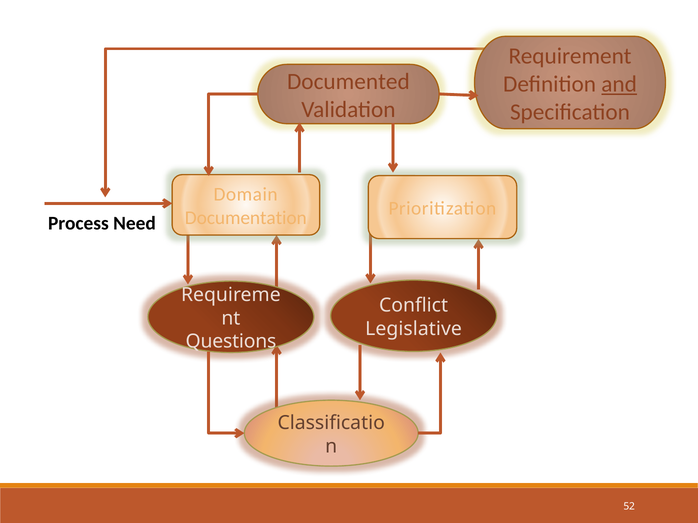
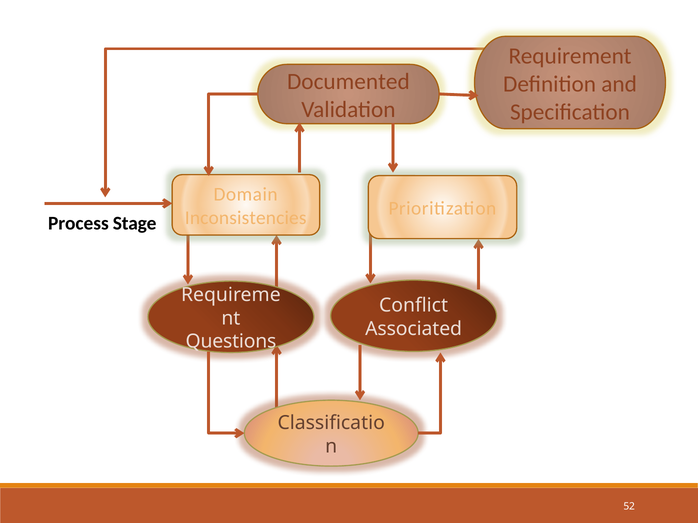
and underline: present -> none (619, 84)
Documentation: Documentation -> Inconsistencies (246, 218)
Need: Need -> Stage (135, 224)
Legislative: Legislative -> Associated (414, 329)
